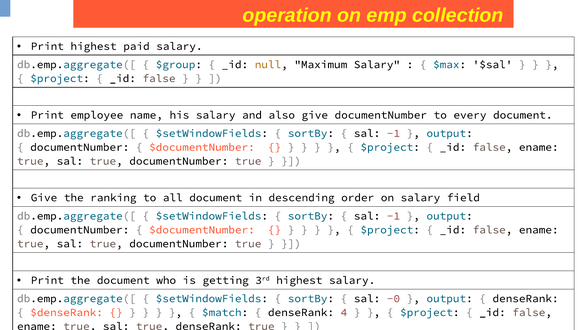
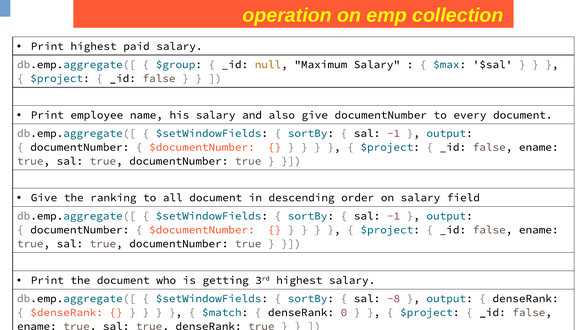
-0: -0 -> -8 (393, 299)
4: 4 -> 0 (344, 313)
